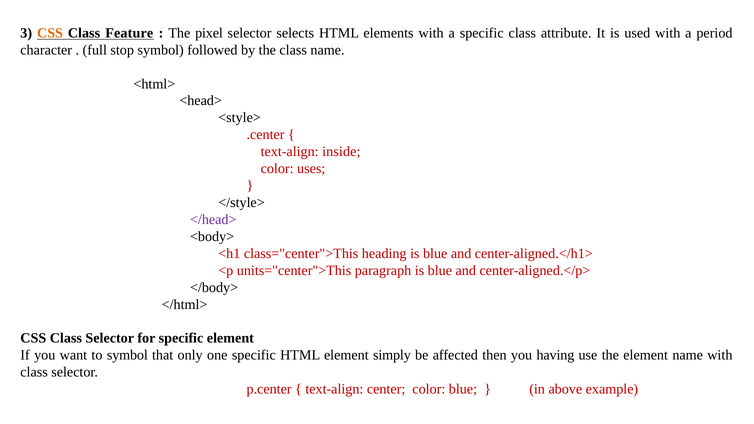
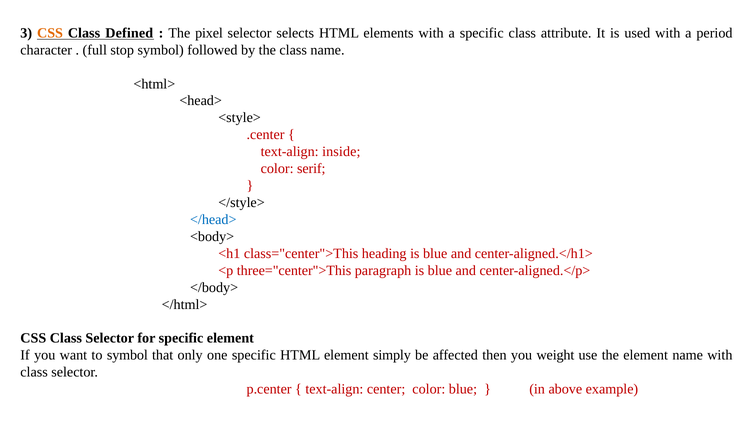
Feature: Feature -> Defined (129, 33)
uses: uses -> serif (311, 169)
</head> colour: purple -> blue (213, 220)
units="center">This: units="center">This -> three="center">This (294, 271)
having: having -> weight (555, 355)
